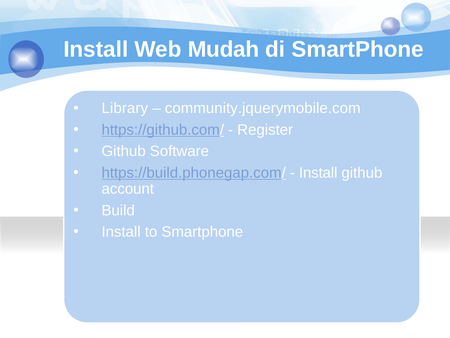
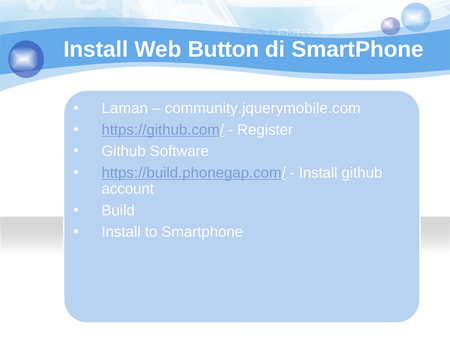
Mudah: Mudah -> Button (223, 49)
Library: Library -> Laman (125, 108)
